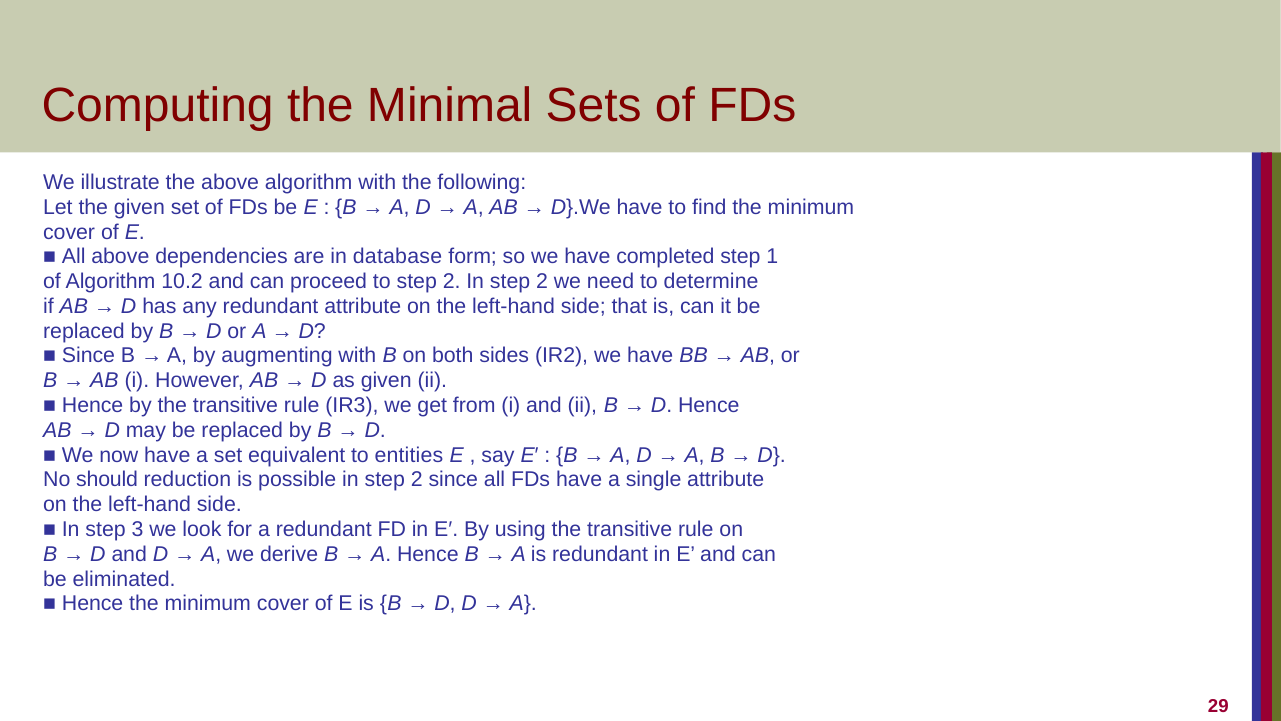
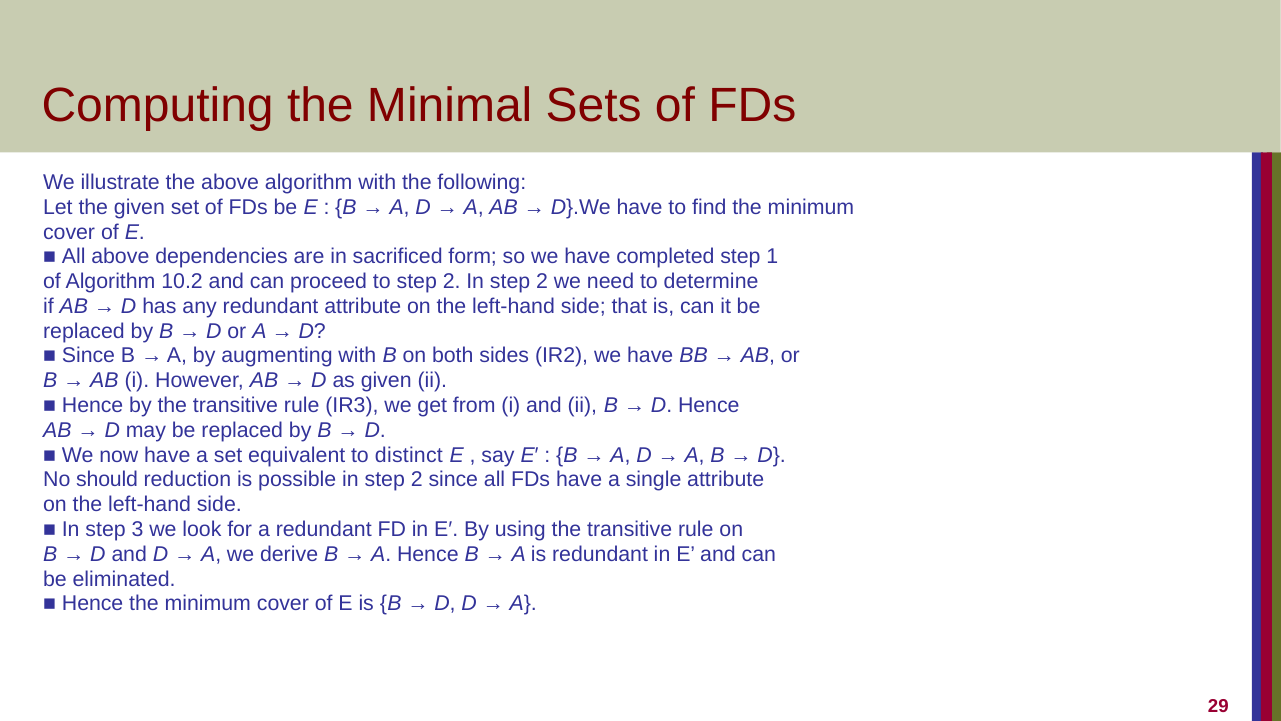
database: database -> sacrificed (398, 257)
entities: entities -> distinct (409, 455)
